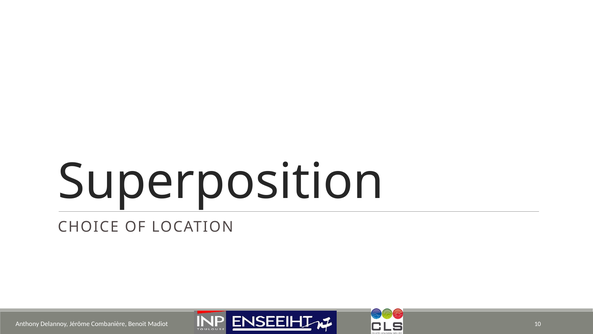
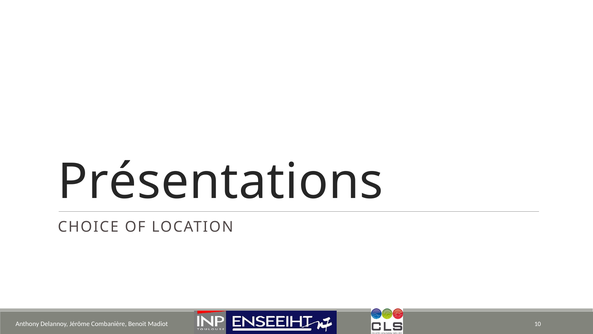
Superposition: Superposition -> Présentations (221, 182)
